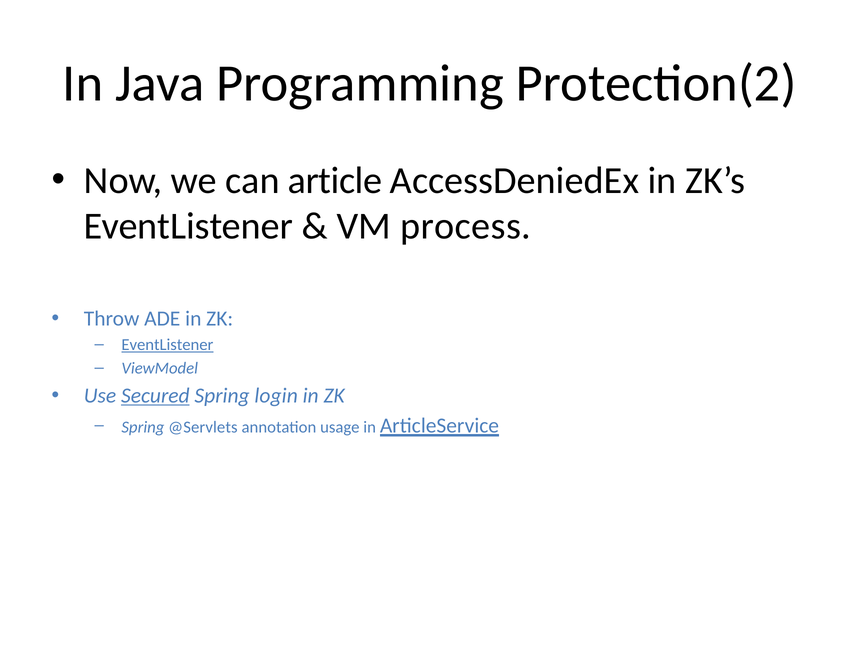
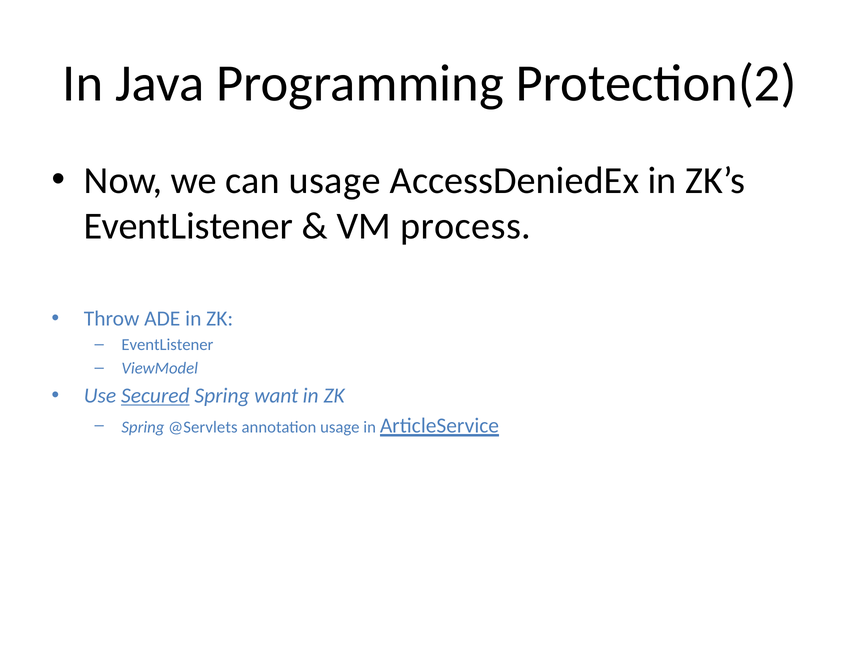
can article: article -> usage (335, 180)
EventListener underline: present -> none (167, 345)
login: login -> want (276, 396)
